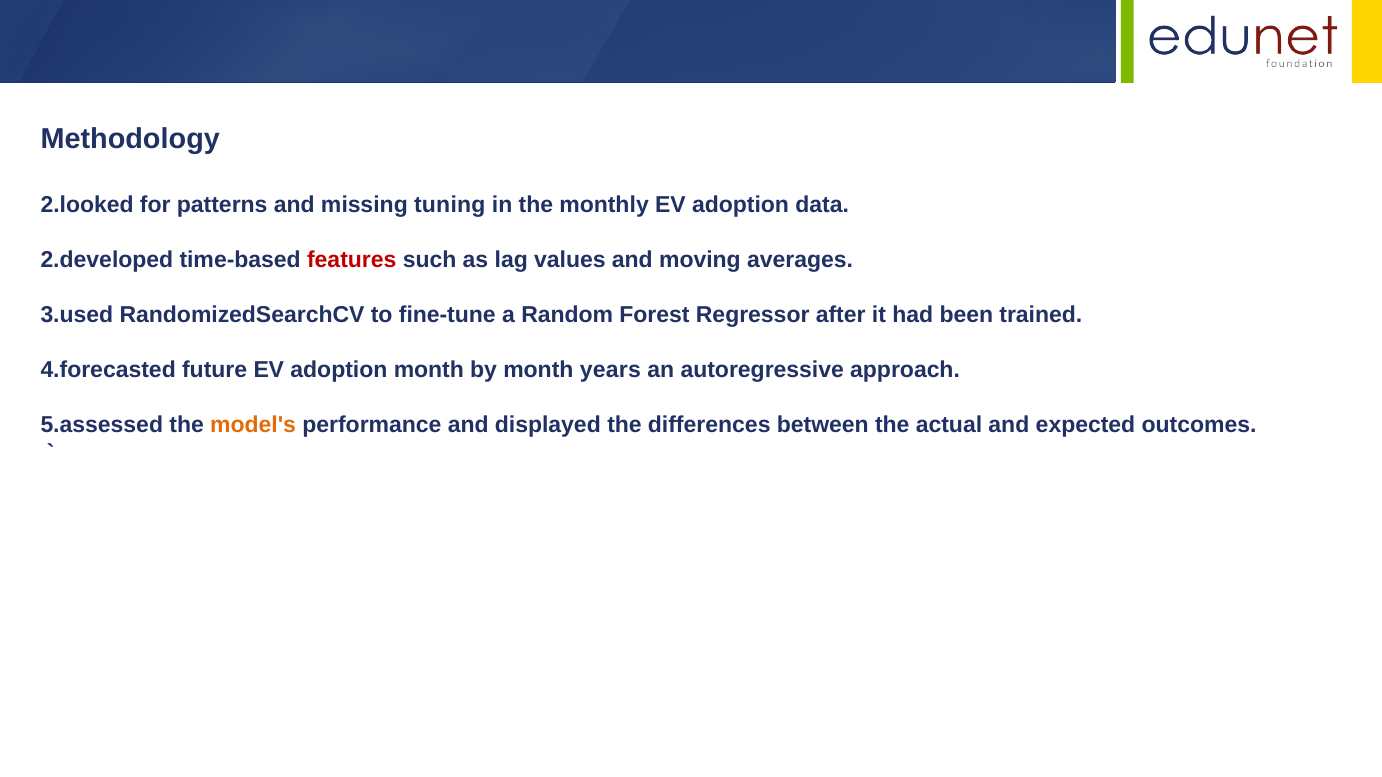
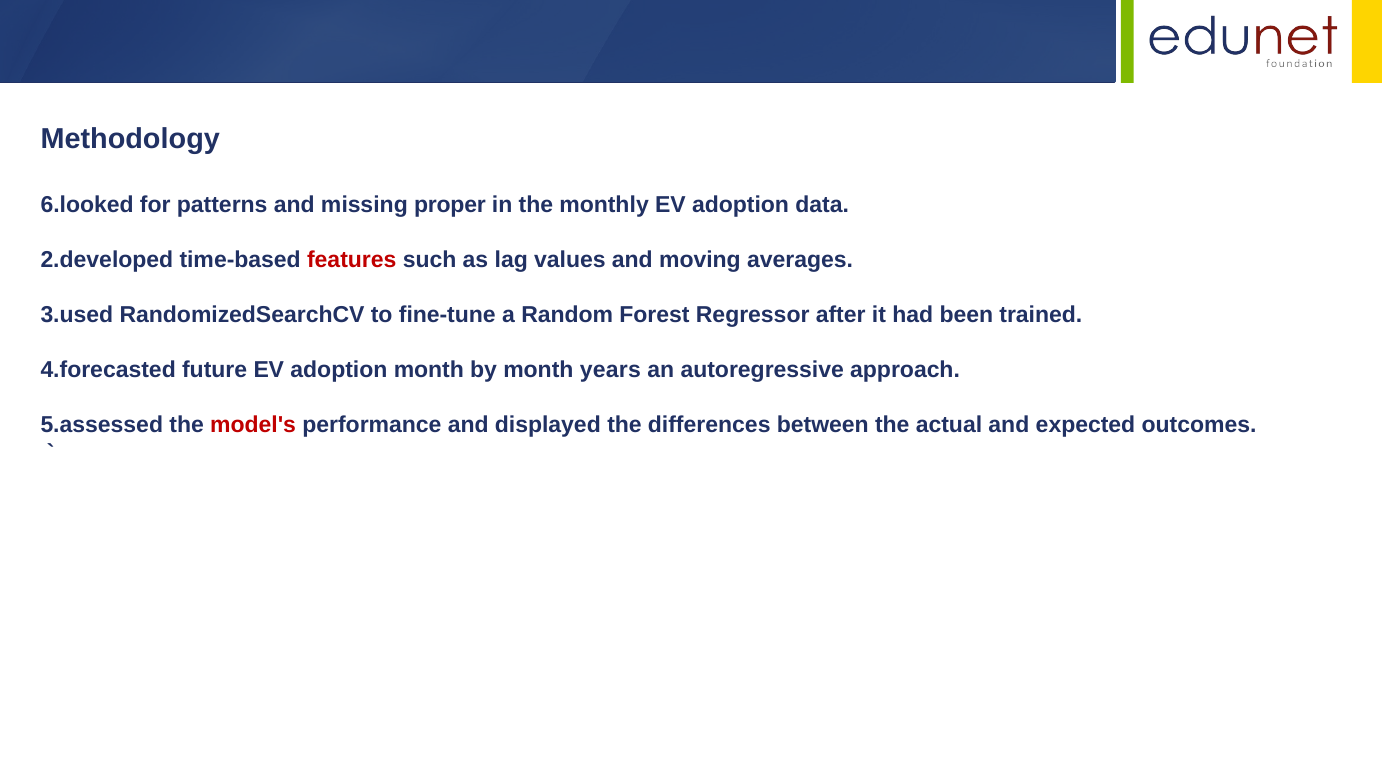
2.looked: 2.looked -> 6.looked (87, 205)
tuning: tuning -> proper (450, 205)
model's colour: orange -> red (253, 426)
